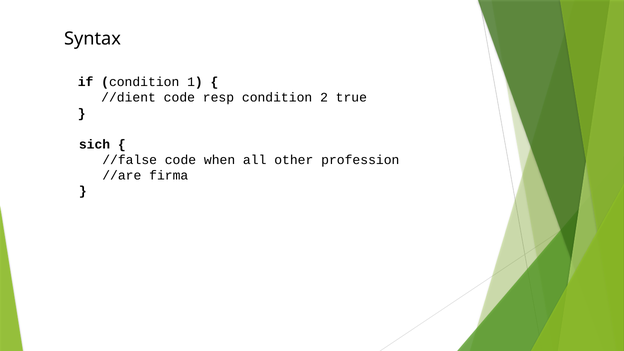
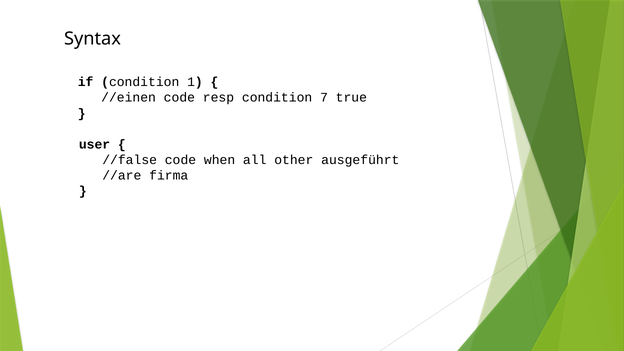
//dient: //dient -> //einen (129, 98)
2: 2 -> 7 (324, 98)
sich: sich -> user (95, 144)
profession: profession -> ausgeführt (360, 160)
